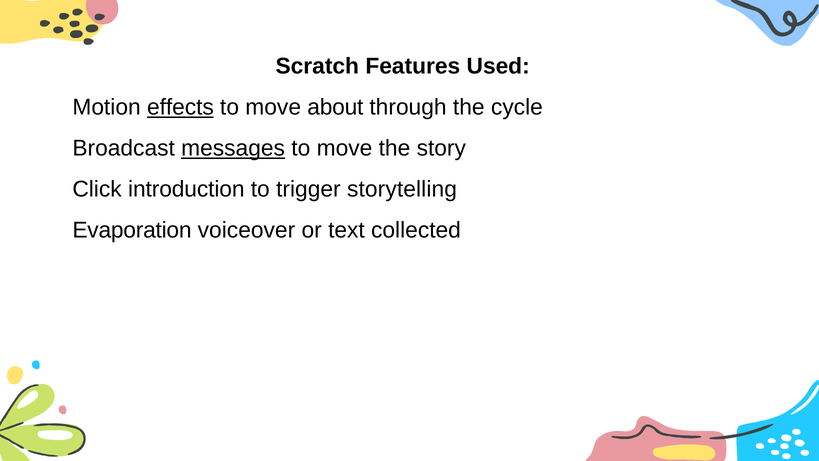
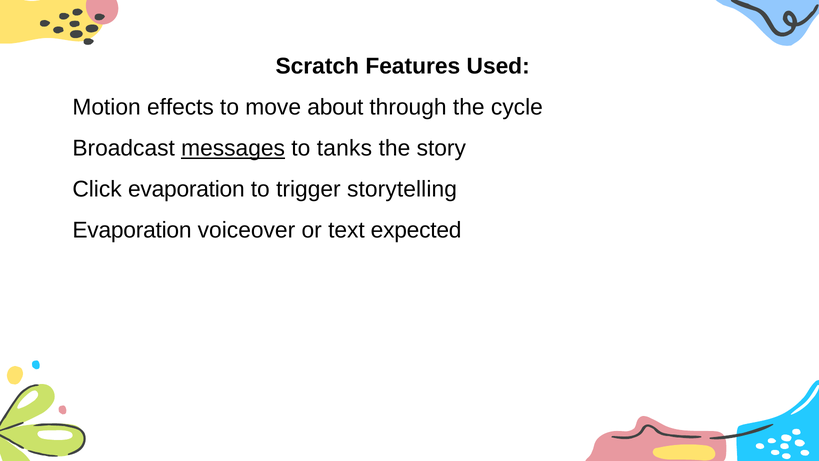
effects underline: present -> none (180, 107)
move: move -> tanks (344, 148)
Click introduction: introduction -> evaporation (186, 189)
collected: collected -> expected (416, 230)
